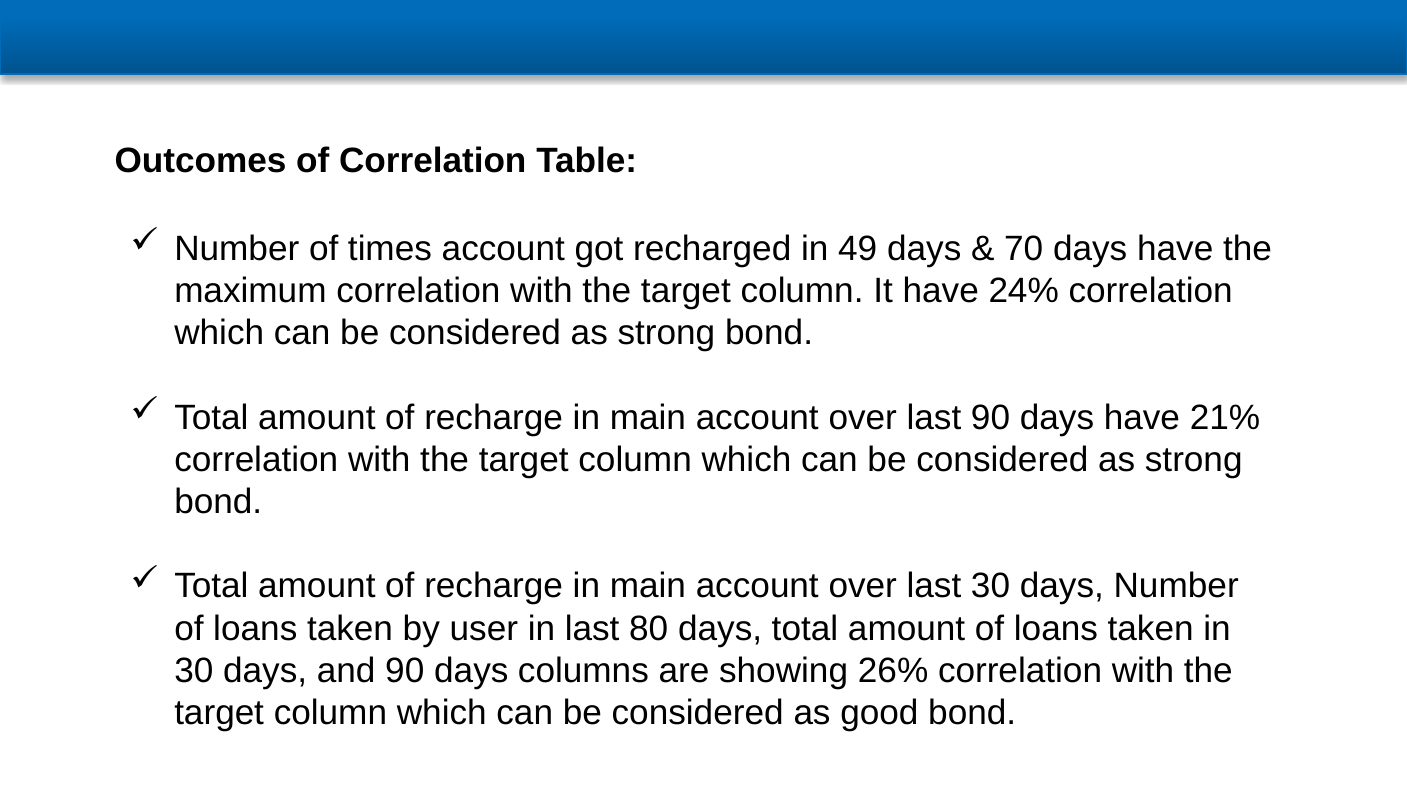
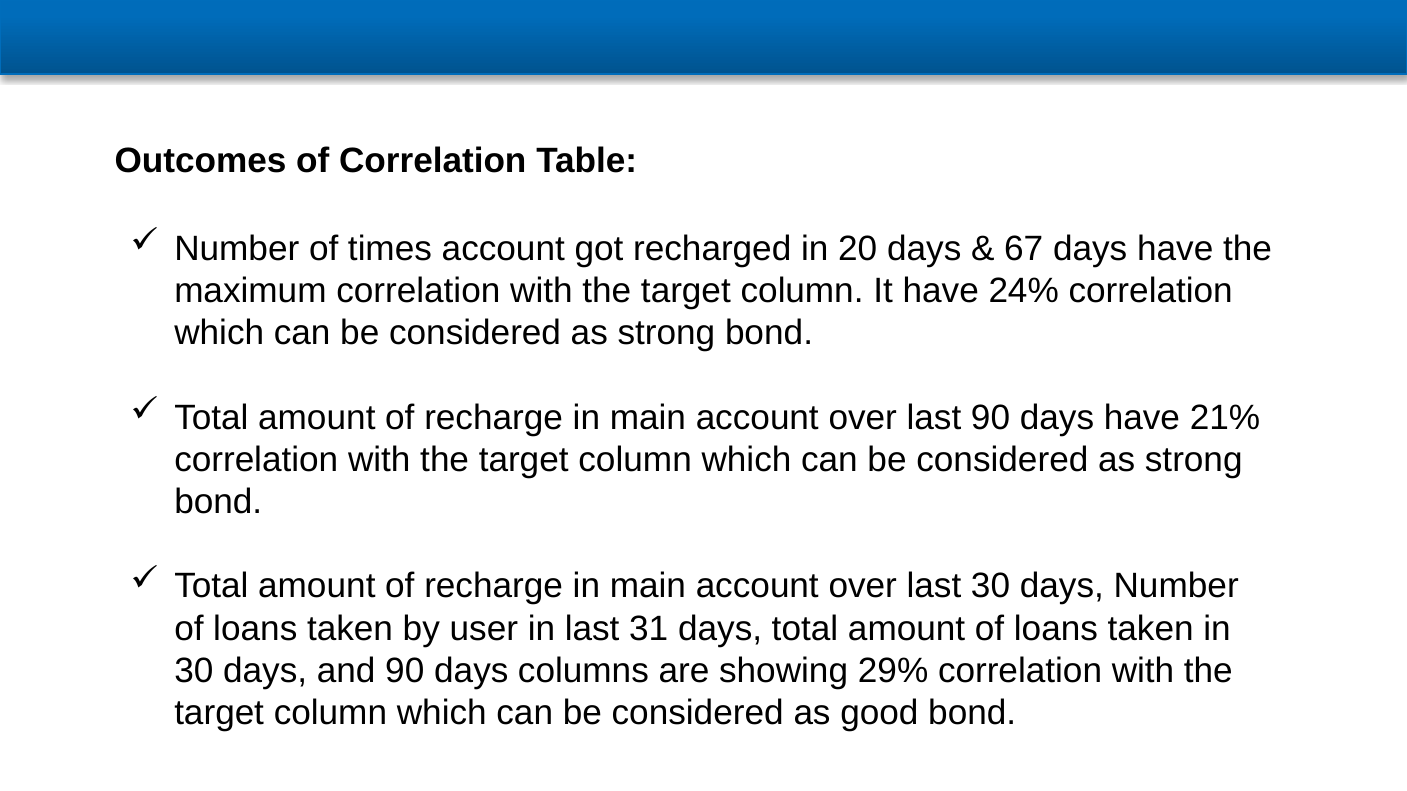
49: 49 -> 20 (858, 249)
70: 70 -> 67 (1024, 249)
80: 80 -> 31 (649, 629)
26%: 26% -> 29% (893, 671)
